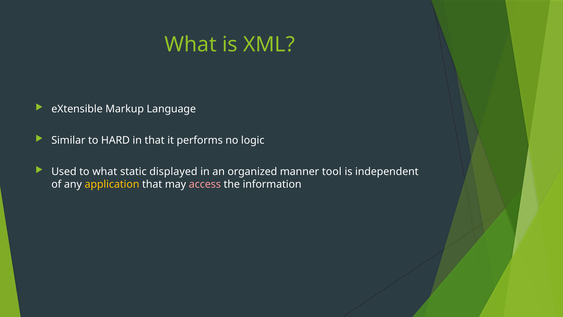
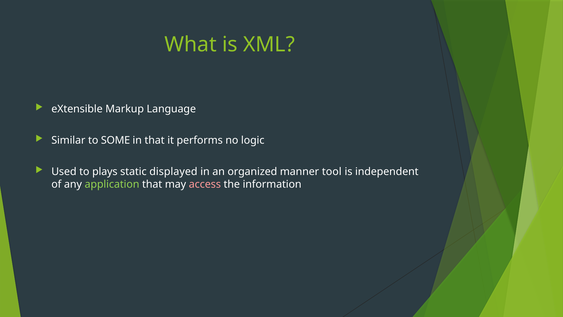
HARD: HARD -> SOME (116, 140)
to what: what -> plays (105, 171)
application colour: yellow -> light green (112, 184)
